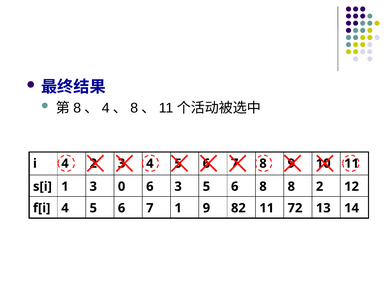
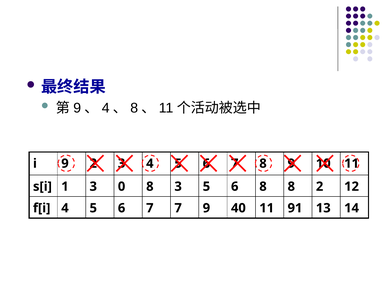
8: 8 -> 9 (77, 108)
i 4: 4 -> 9 (65, 163)
0 6: 6 -> 8 (150, 187)
7 1: 1 -> 7 (178, 208)
82: 82 -> 40 (238, 208)
72: 72 -> 91 (295, 208)
